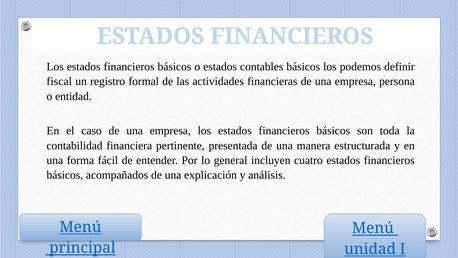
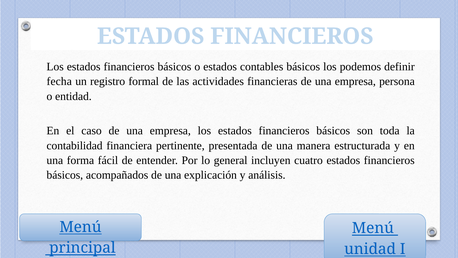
fiscal: fiscal -> fecha (59, 81)
